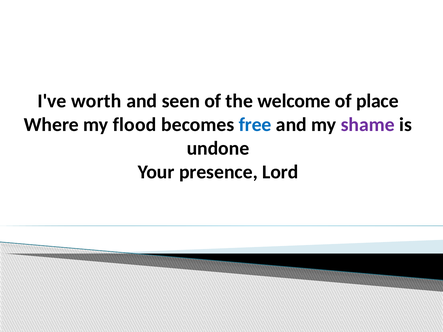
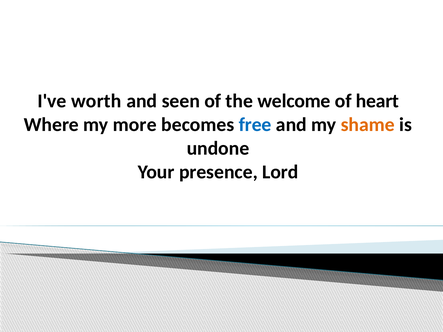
place: place -> heart (377, 101)
flood: flood -> more (135, 125)
shame colour: purple -> orange (368, 125)
